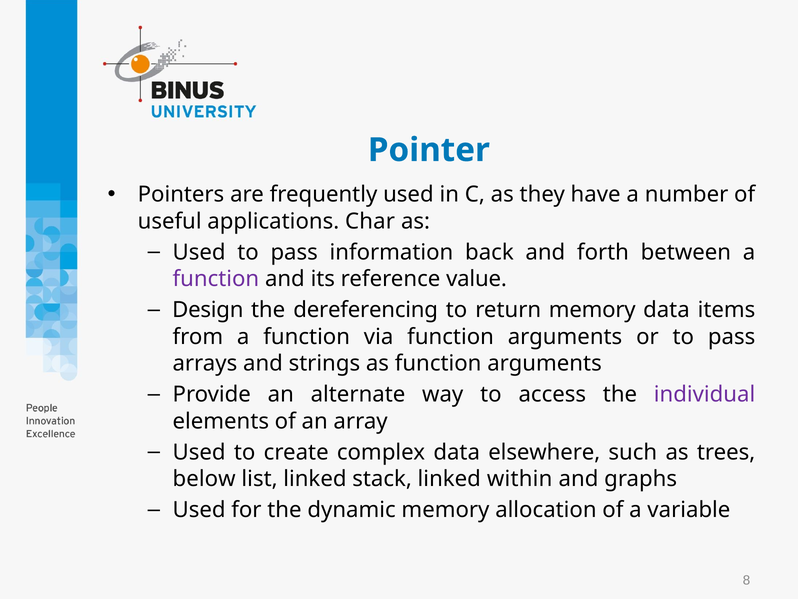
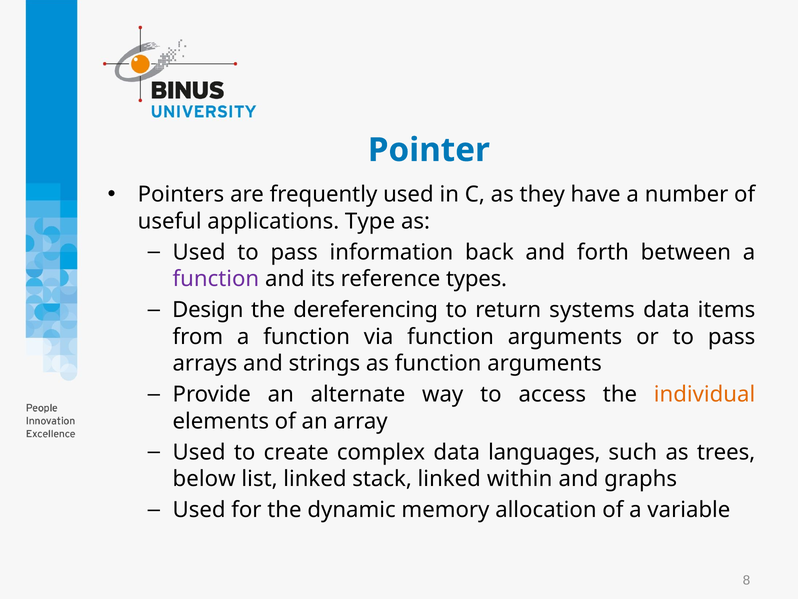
Char: Char -> Type (370, 221)
value: value -> types (477, 279)
return memory: memory -> systems (592, 310)
individual colour: purple -> orange (705, 394)
elsewhere: elsewhere -> languages (544, 452)
